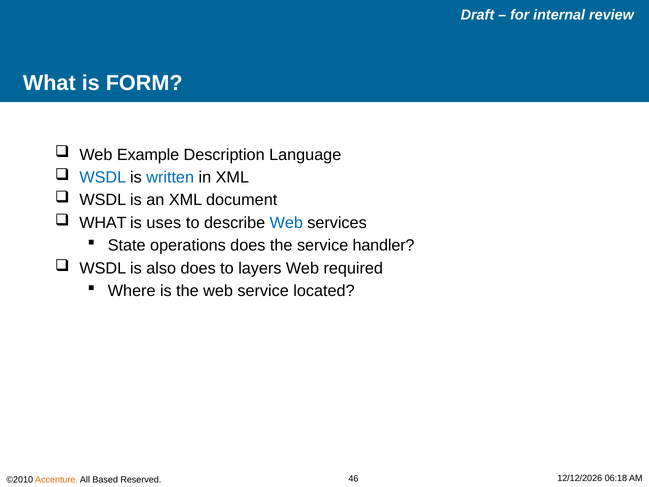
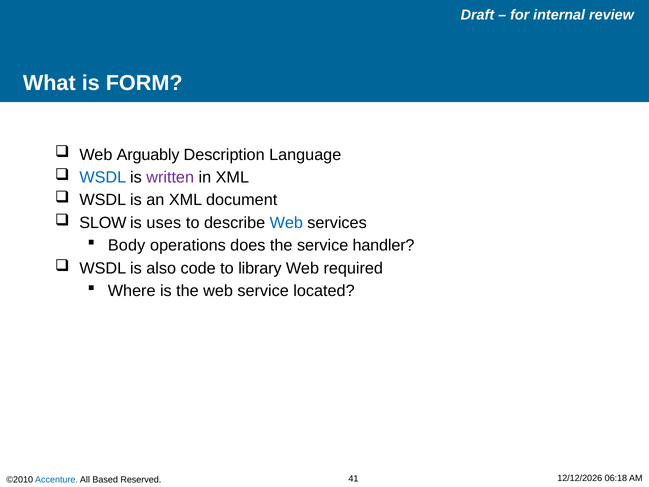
Example: Example -> Arguably (148, 155)
written colour: blue -> purple (170, 177)
WHAT: WHAT -> SLOW (103, 223)
State: State -> Body (127, 245)
also does: does -> code (198, 268)
layers: layers -> library (260, 268)
Accenture colour: orange -> blue (57, 479)
46: 46 -> 41 (353, 479)
